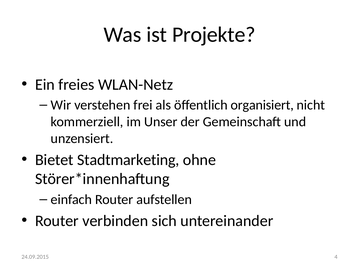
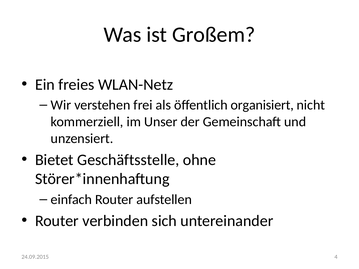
Projekte: Projekte -> Großem (214, 35)
Stadtmarketing: Stadtmarketing -> Geschäftsstelle (128, 160)
